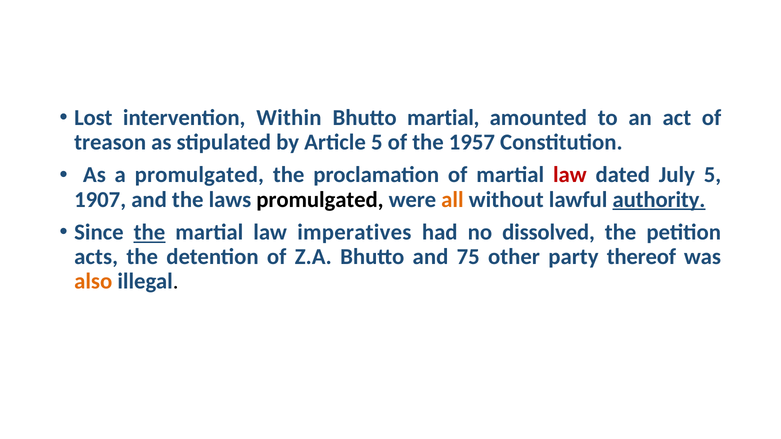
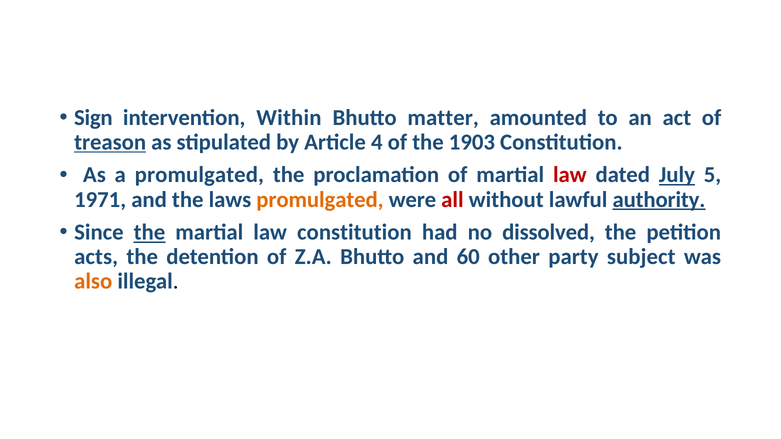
Lost: Lost -> Sign (93, 118)
Bhutto martial: martial -> matter (443, 118)
treason underline: none -> present (110, 142)
Article 5: 5 -> 4 (377, 142)
1957: 1957 -> 1903 (472, 142)
July underline: none -> present (677, 175)
1907: 1907 -> 1971 (100, 200)
promulgated colour: black -> orange (320, 200)
all colour: orange -> red (452, 200)
law imperatives: imperatives -> constitution (354, 232)
75: 75 -> 60 (468, 257)
thereof: thereof -> subject (641, 257)
